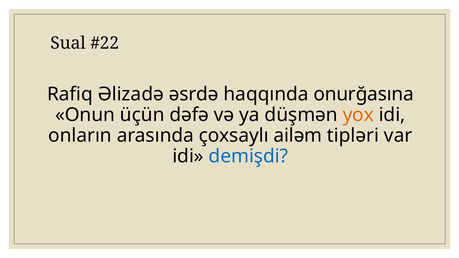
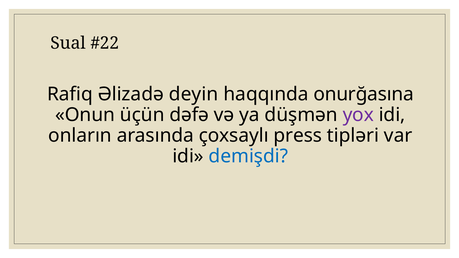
əsrdə: əsrdə -> deyin (194, 94)
yox colour: orange -> purple (358, 115)
ailəm: ailəm -> press (298, 136)
